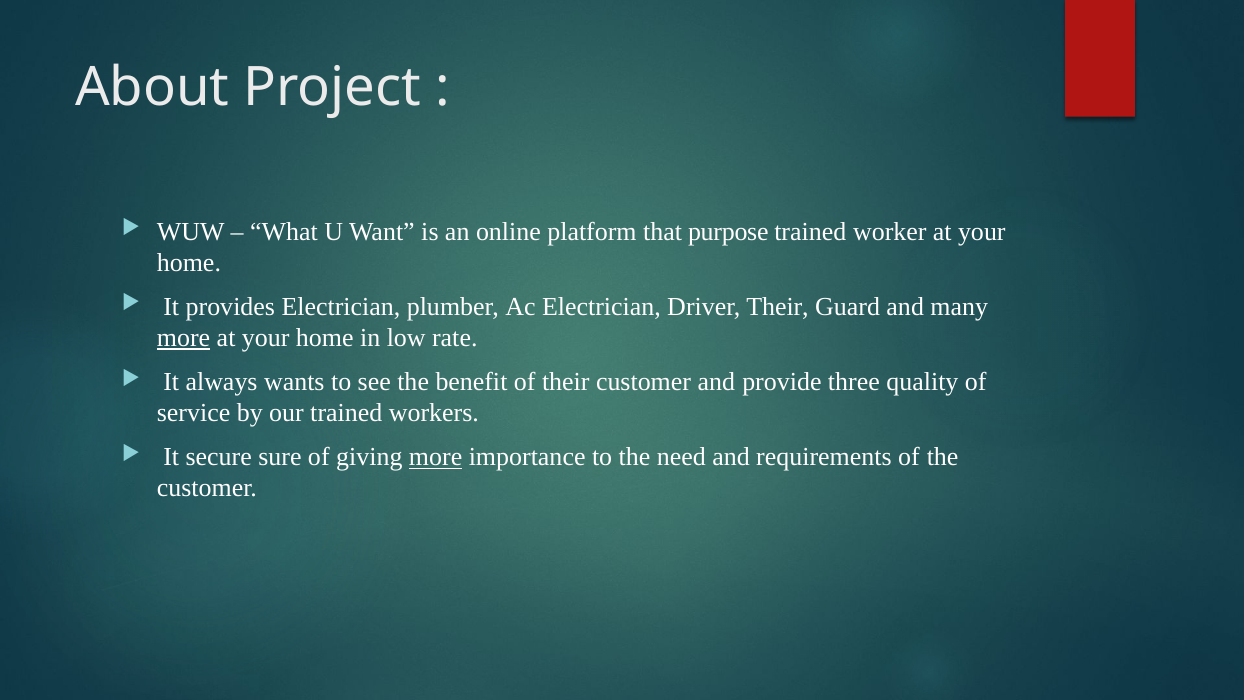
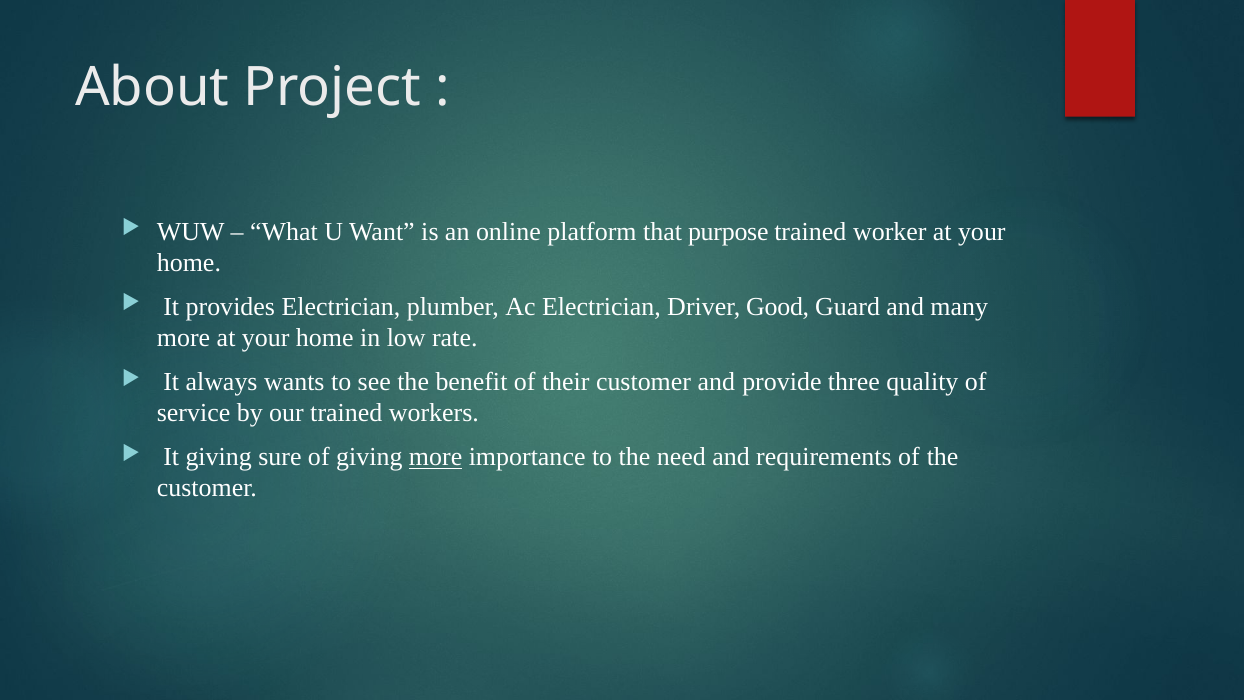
Driver Their: Their -> Good (778, 307)
more underline: present -> none (184, 338)
It secure: secure -> giving (219, 457)
